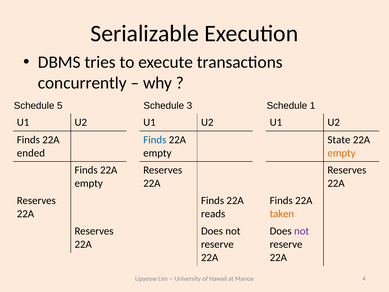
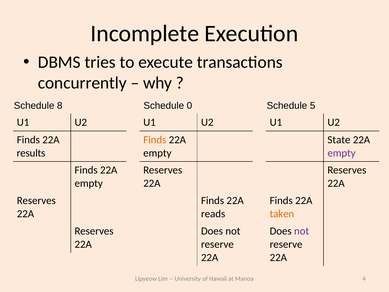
Serializable: Serializable -> Incomplete (145, 33)
5: 5 -> 8 (60, 106)
3: 3 -> 0 (189, 106)
1: 1 -> 5 (313, 106)
Finds colour: blue -> orange (155, 140)
ended: ended -> results (31, 153)
empty colour: orange -> purple (342, 153)
